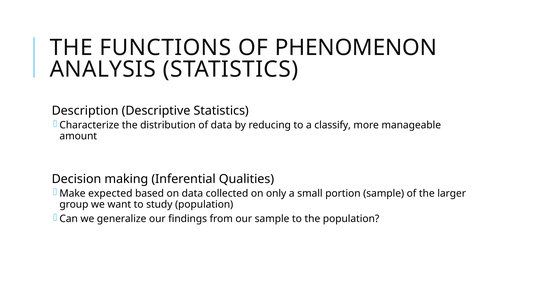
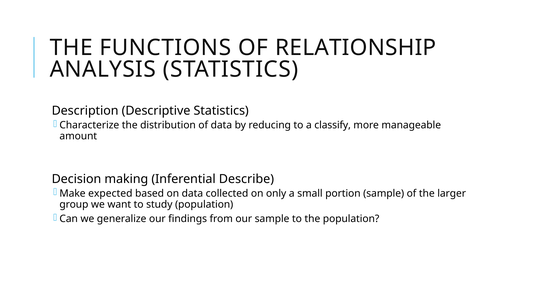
PHENOMENON: PHENOMENON -> RELATIONSHIP (356, 48)
Qualities: Qualities -> Describe (246, 179)
